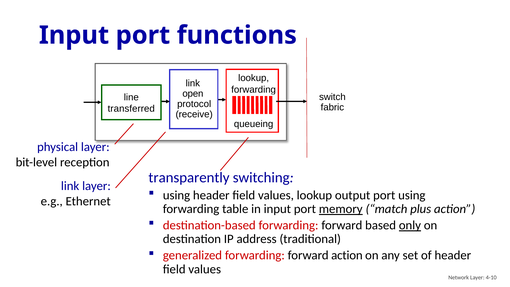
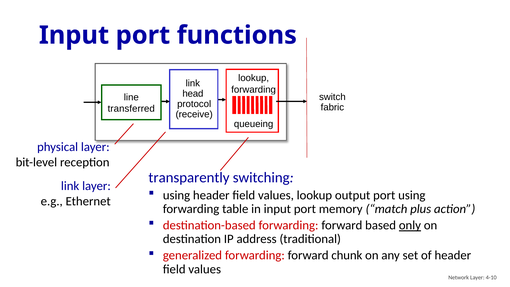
open: open -> head (193, 94)
memory underline: present -> none (341, 209)
forward action: action -> chunk (347, 255)
